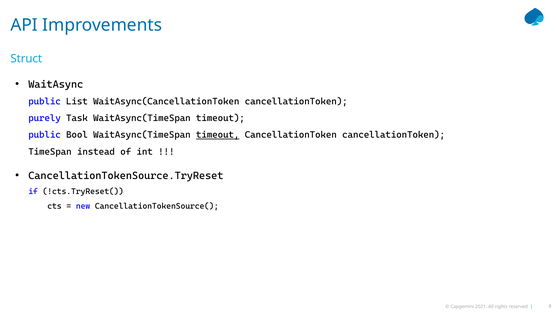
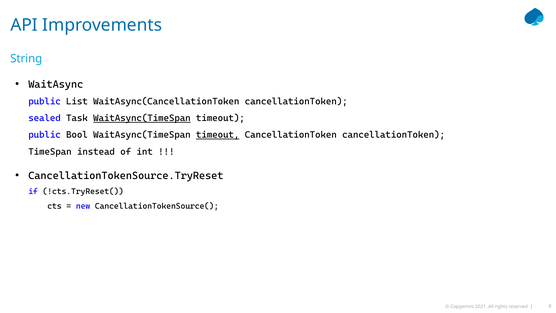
Struct: Struct -> String (26, 59)
purely: purely -> sealed (45, 118)
WaitAsync(TimeSpan underline: none -> present (142, 118)
